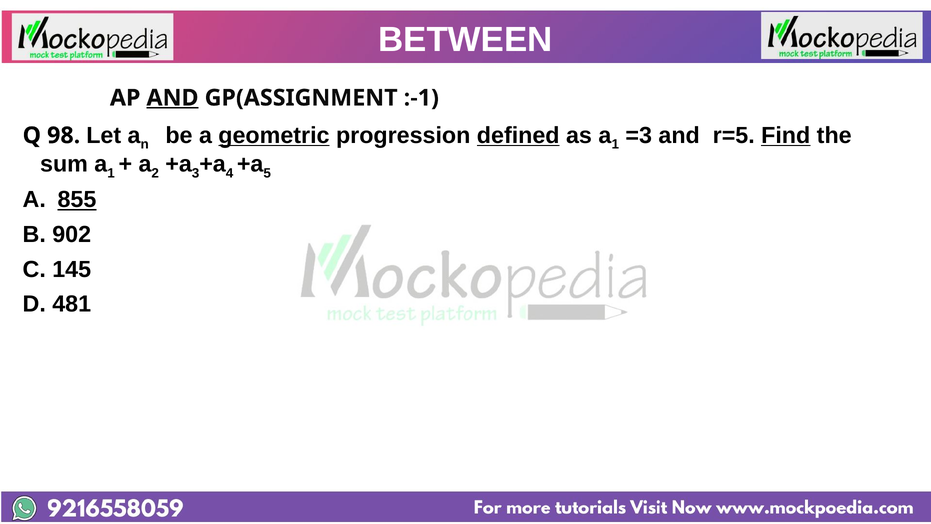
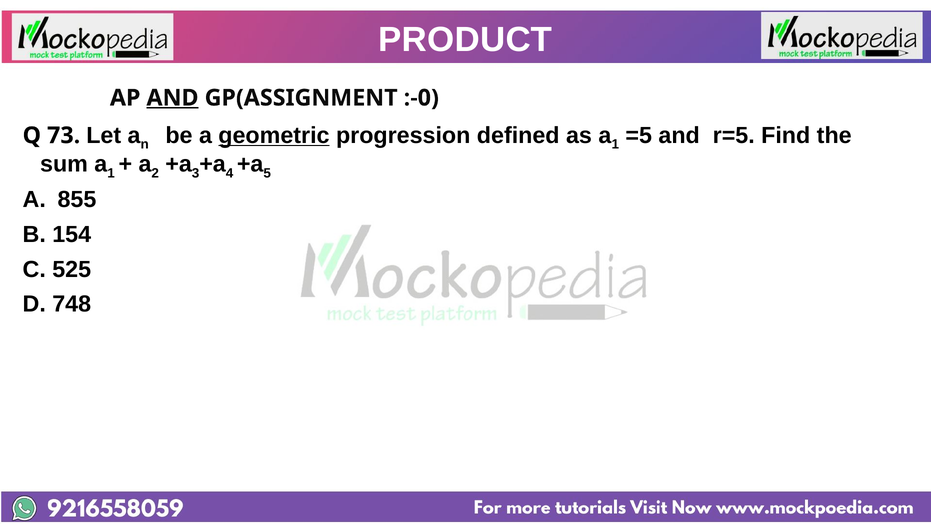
BETWEEN: BETWEEN -> PRODUCT (465, 40)
:-1: :-1 -> :-0 (421, 98)
98: 98 -> 73 (64, 135)
defined underline: present -> none (518, 135)
=3: =3 -> =5 (639, 135)
Find underline: present -> none (786, 135)
855 underline: present -> none (77, 200)
902: 902 -> 154 (72, 234)
145: 145 -> 525 (72, 269)
481: 481 -> 748 (72, 304)
